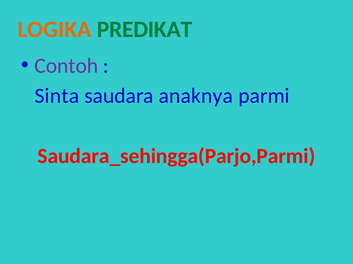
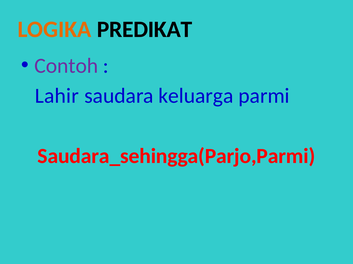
PREDIKAT colour: green -> black (144, 30)
Sinta: Sinta -> Lahir (57, 96)
anaknya: anaknya -> keluarga (196, 96)
